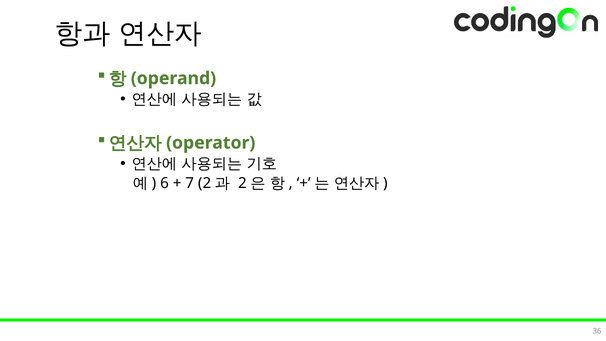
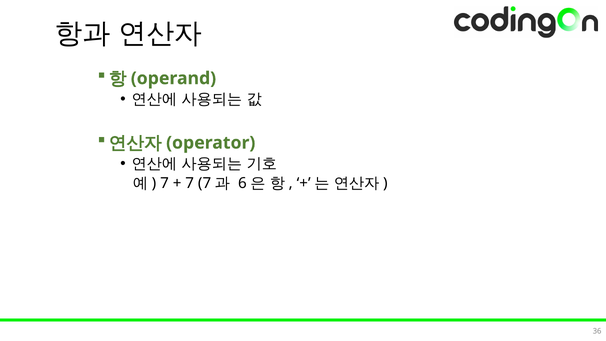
6: 6 -> 7 (165, 183)
7 2: 2 -> 7 (205, 183)
2: 2 -> 6 (242, 183)
